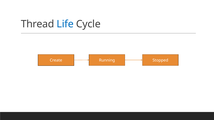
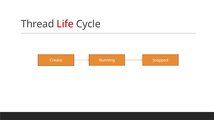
Life colour: blue -> red (65, 24)
